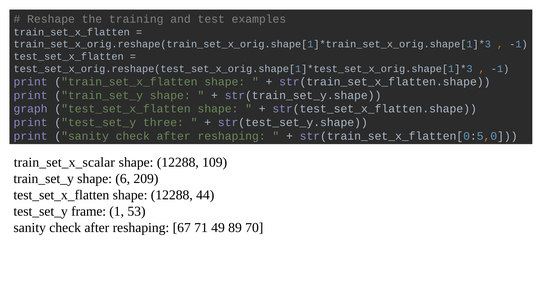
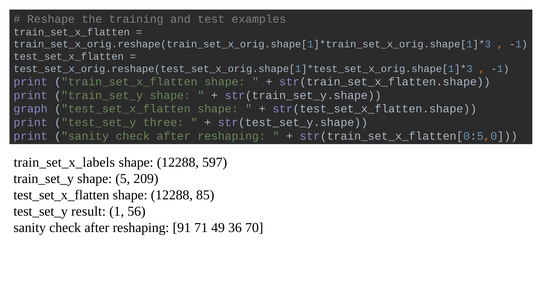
train_set_x_scalar: train_set_x_scalar -> train_set_x_labels (64, 162)
109: 109 -> 597 (215, 162)
6: 6 -> 5 (123, 179)
44: 44 -> 85 (205, 195)
frame: frame -> result (89, 211)
53: 53 -> 56 (136, 211)
67: 67 -> 91 (182, 228)
89: 89 -> 36 (235, 228)
